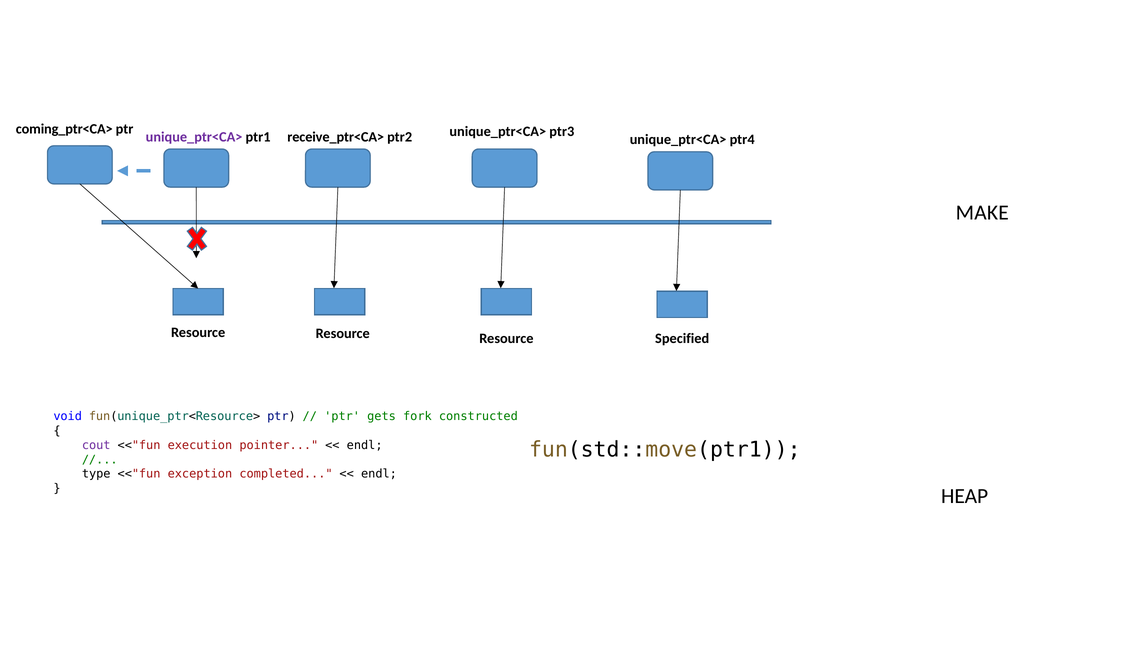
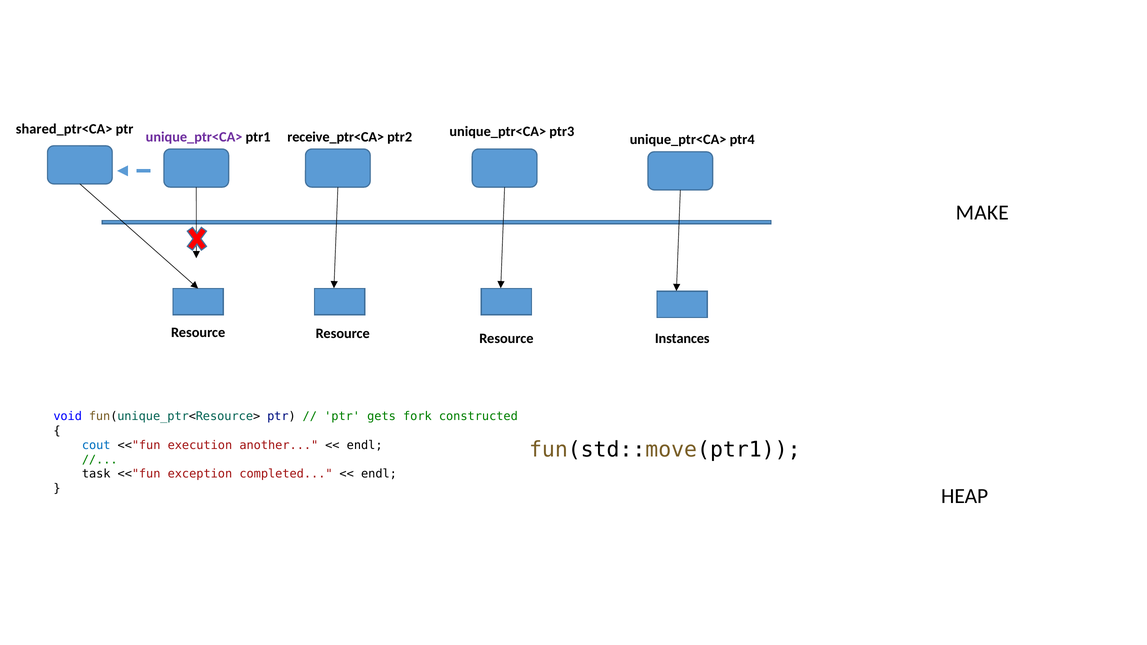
coming_ptr<CA>: coming_ptr<CA> -> shared_ptr<CA> (64, 129)
Specified: Specified -> Instances (682, 339)
cout colour: purple -> blue (96, 445)
pointer: pointer -> another (279, 445)
type: type -> task (96, 474)
